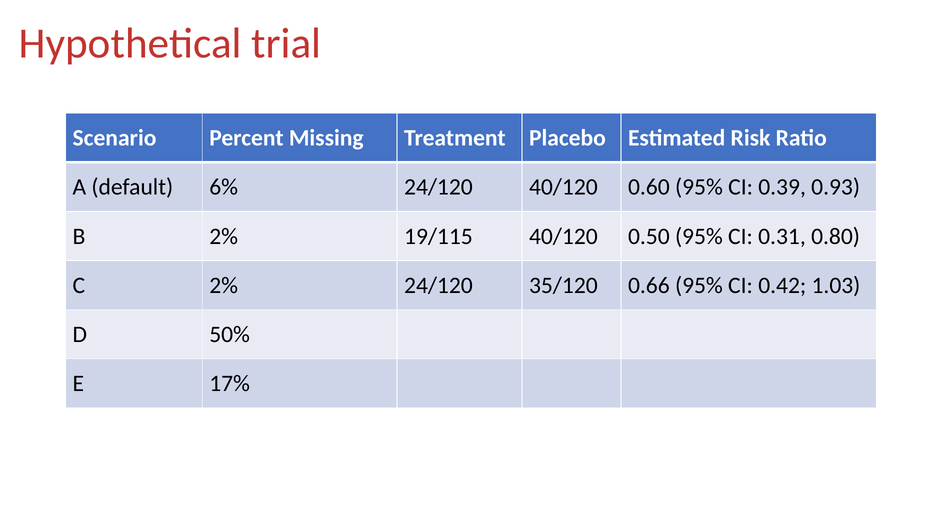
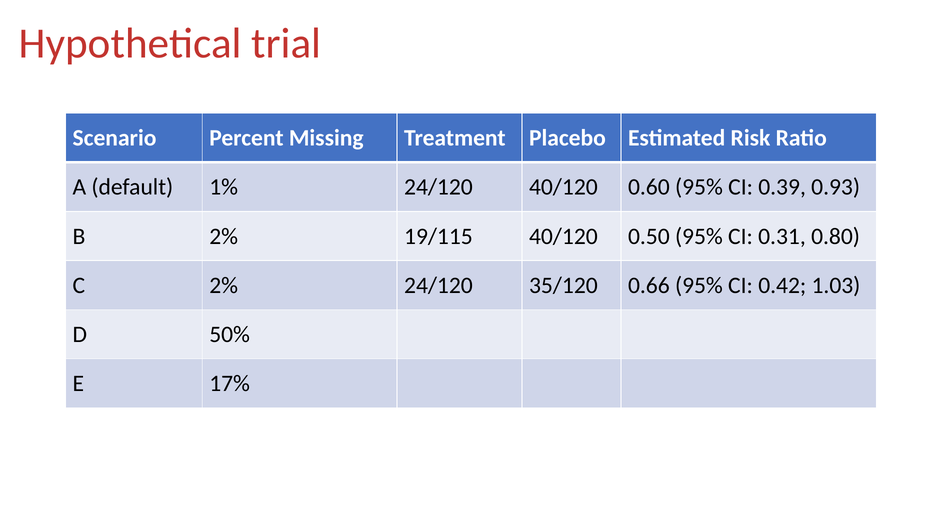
6%: 6% -> 1% (224, 187)
